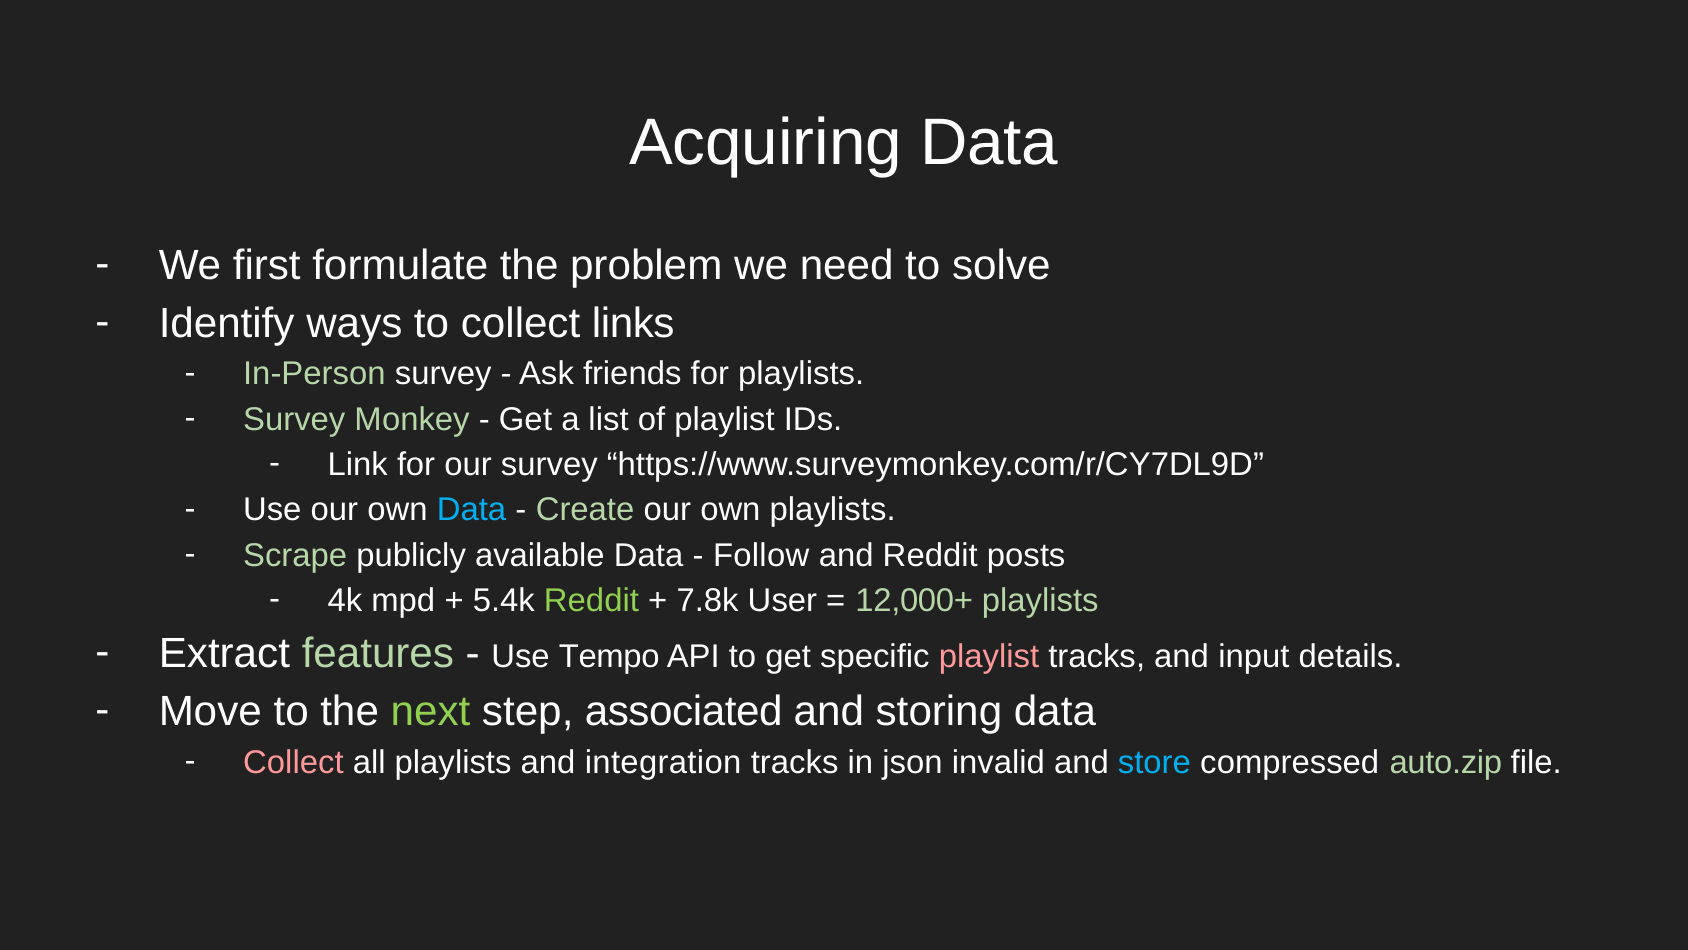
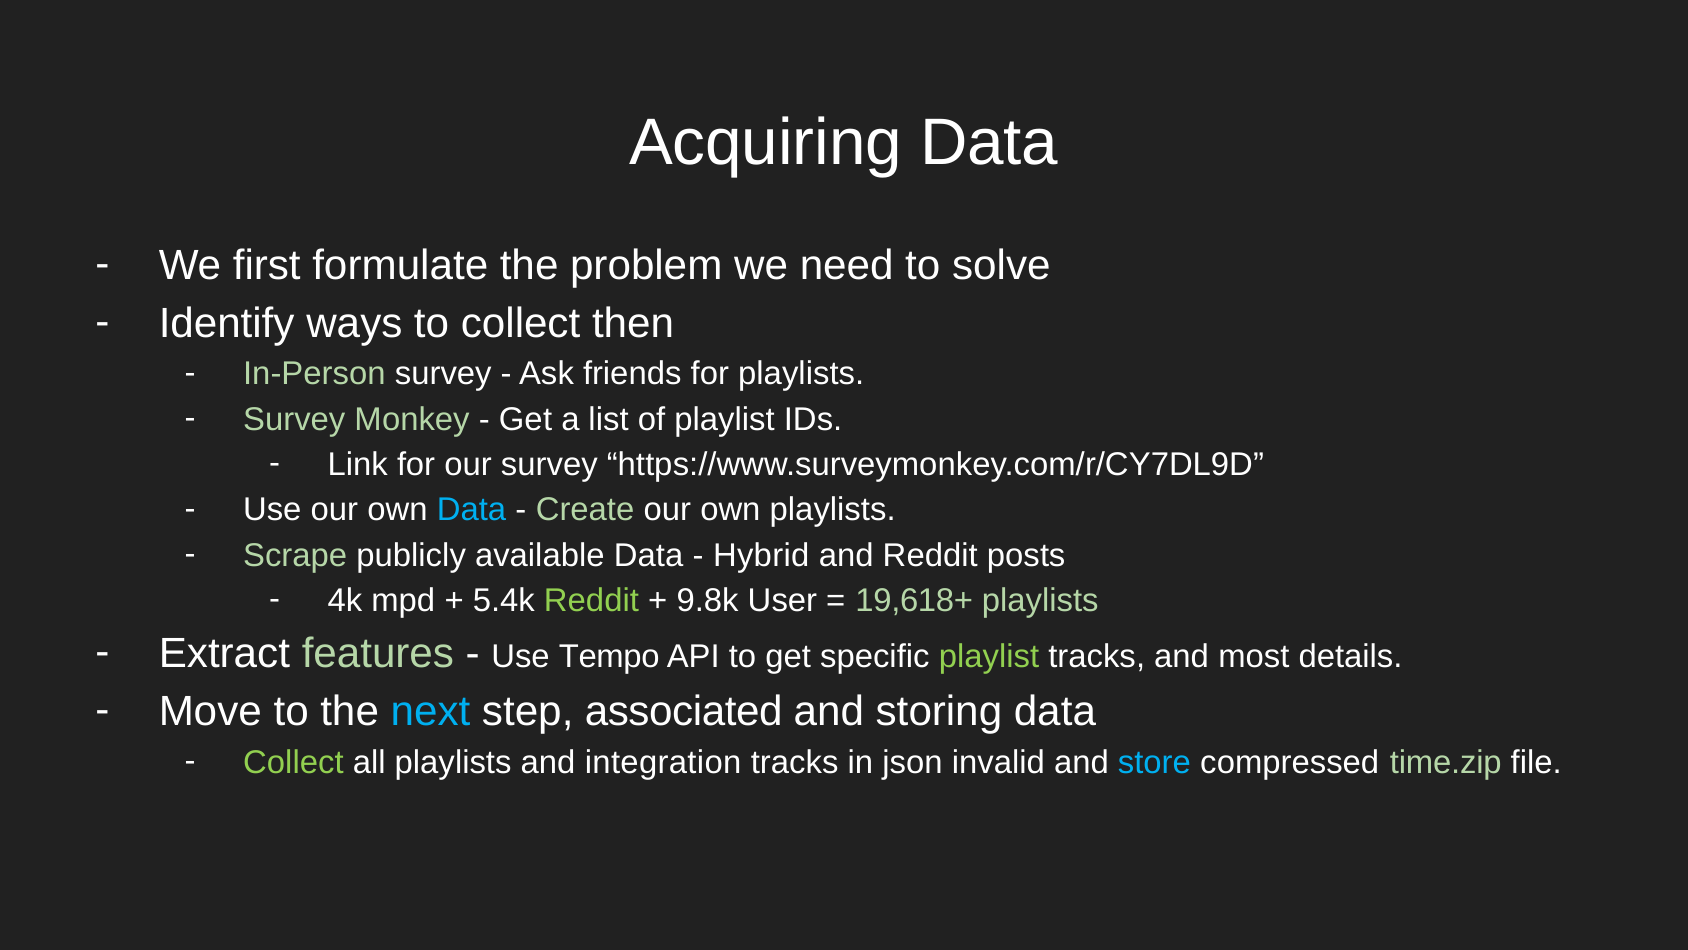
links: links -> then (633, 324)
Follow: Follow -> Hybrid (761, 555)
7.8k: 7.8k -> 9.8k (708, 600)
12,000+: 12,000+ -> 19,618+ (914, 600)
playlist colour: pink -> light green (989, 657)
input: input -> most (1254, 657)
next colour: light green -> light blue (431, 712)
Collect colour: pink -> light green (293, 762)
auto.zip: auto.zip -> time.zip (1446, 762)
